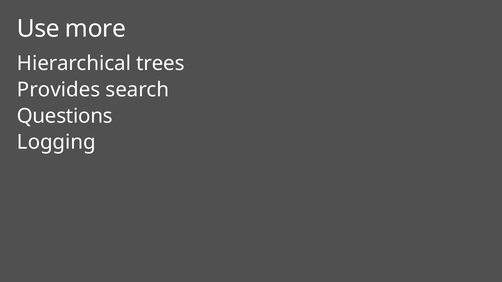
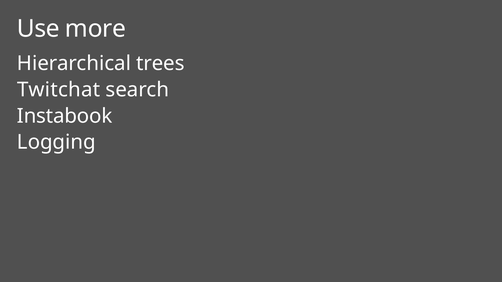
Provides: Provides -> Twitchat (59, 90)
Questions: Questions -> Instabook (65, 116)
